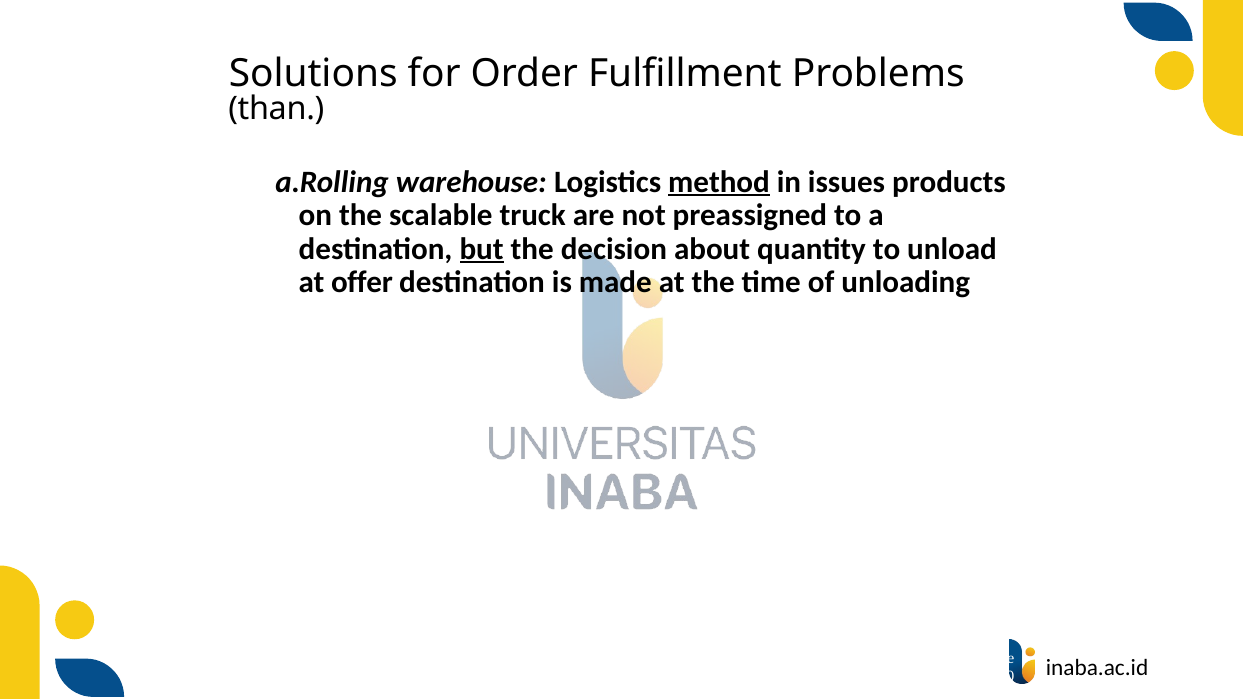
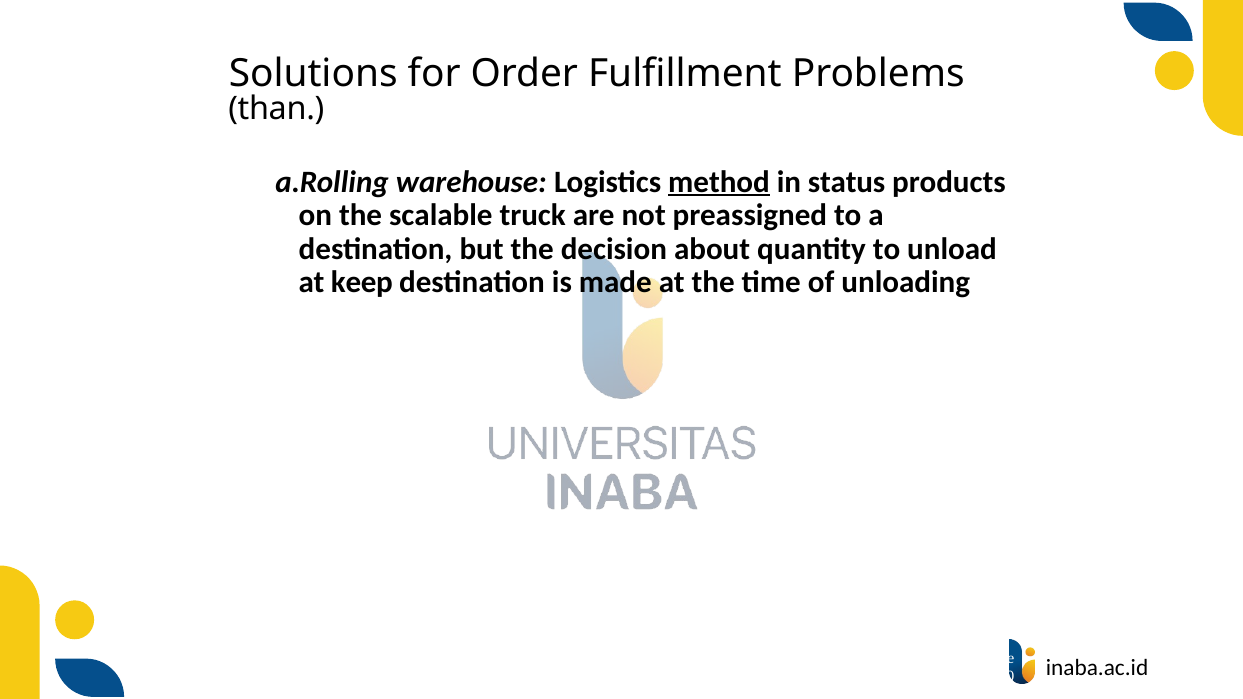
issues: issues -> status (847, 182)
but underline: present -> none (482, 249)
offer: offer -> keep (362, 283)
